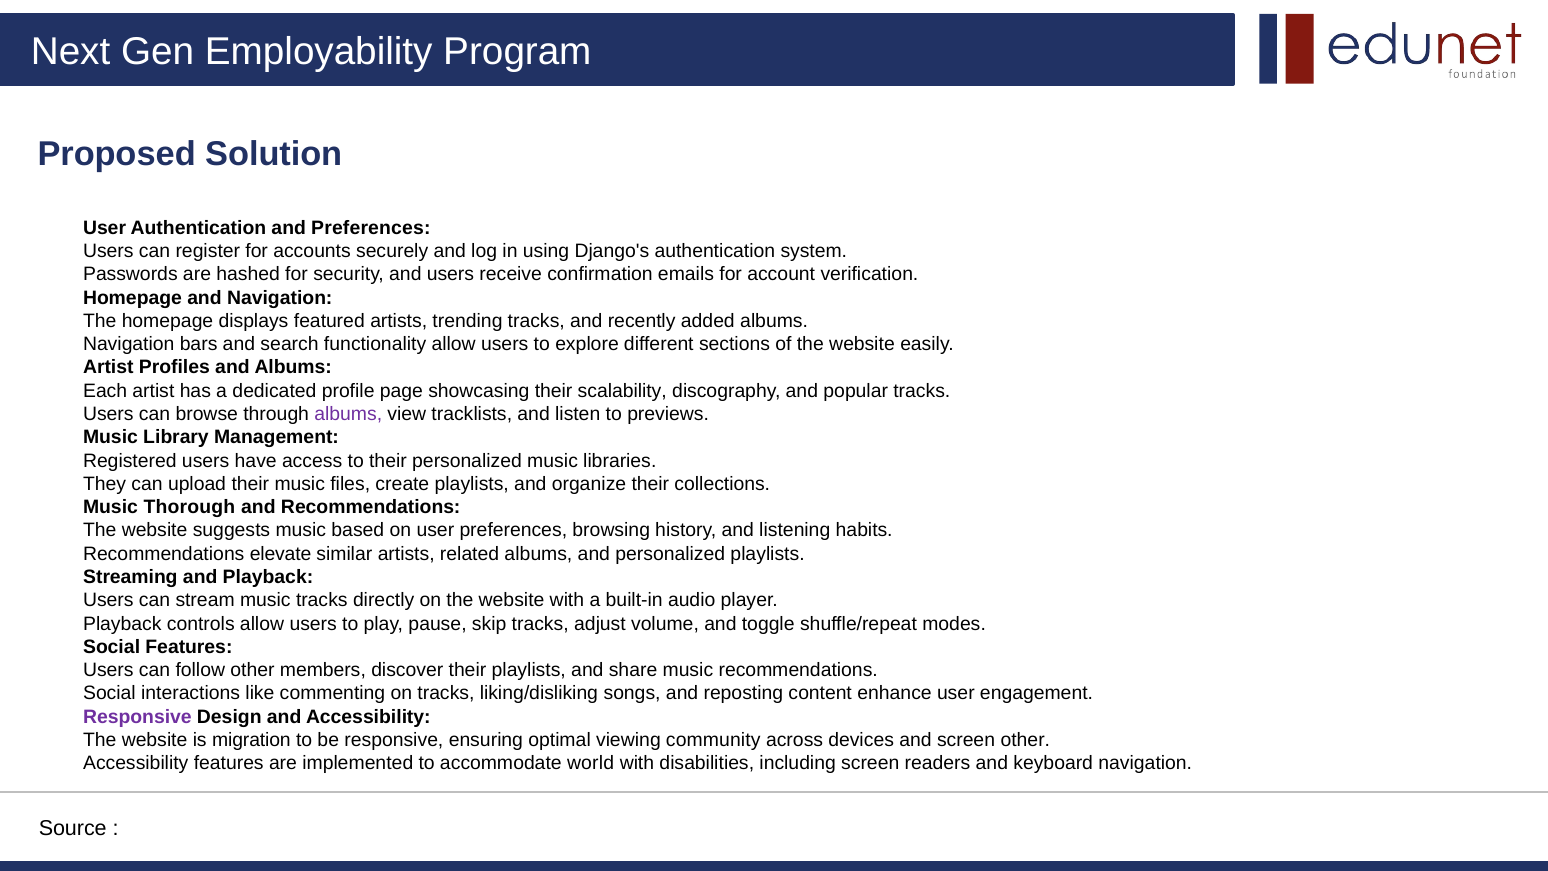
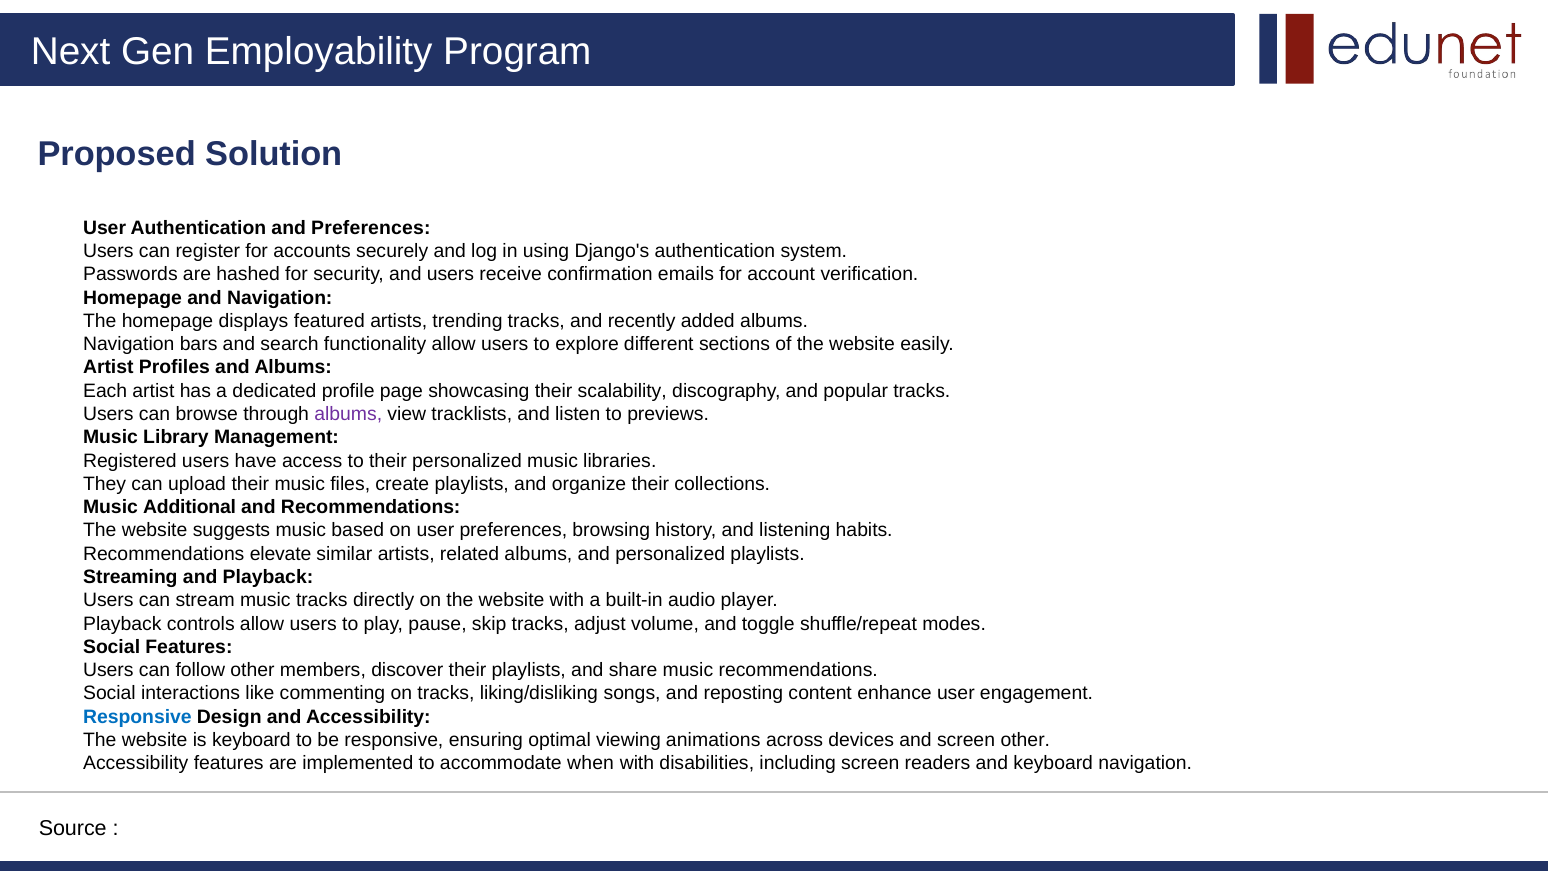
Thorough: Thorough -> Additional (190, 507)
Responsive colour: purple -> blue (137, 717)
is migration: migration -> keyboard (251, 740)
community: community -> animations (713, 740)
world: world -> when (591, 763)
